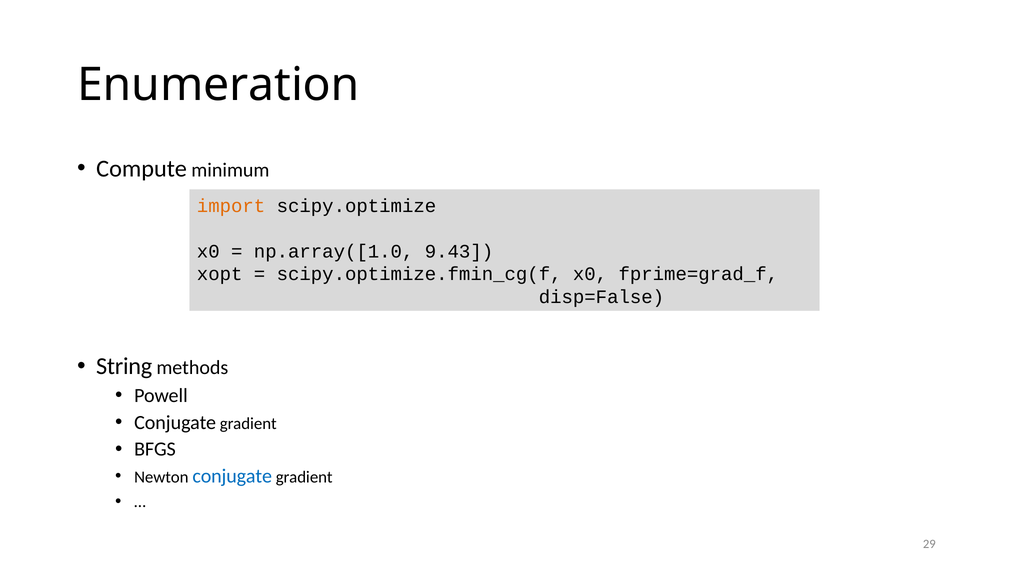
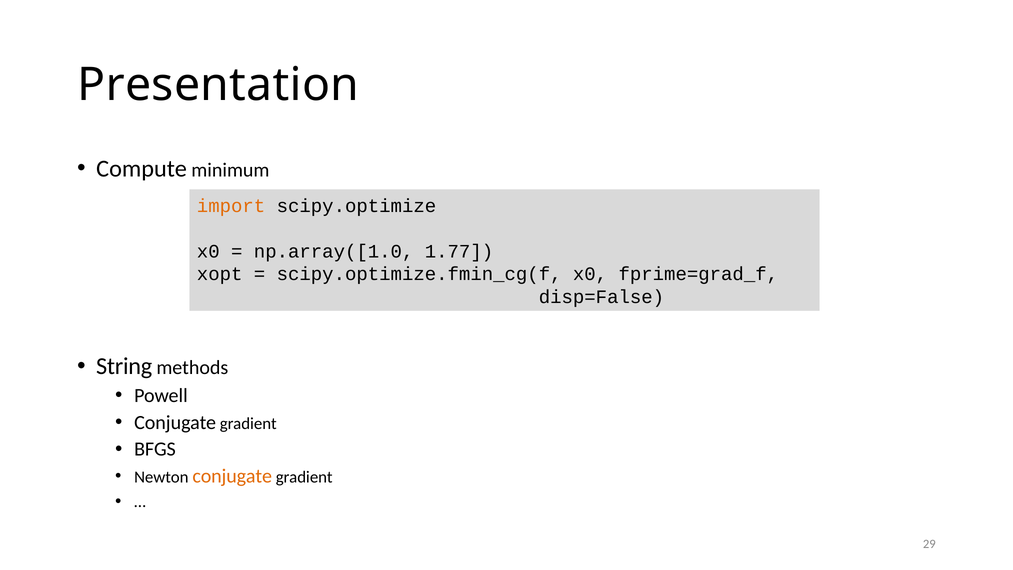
Enumeration: Enumeration -> Presentation (218, 85)
9.43: 9.43 -> 1.77 (459, 251)
conjugate colour: blue -> orange (232, 476)
